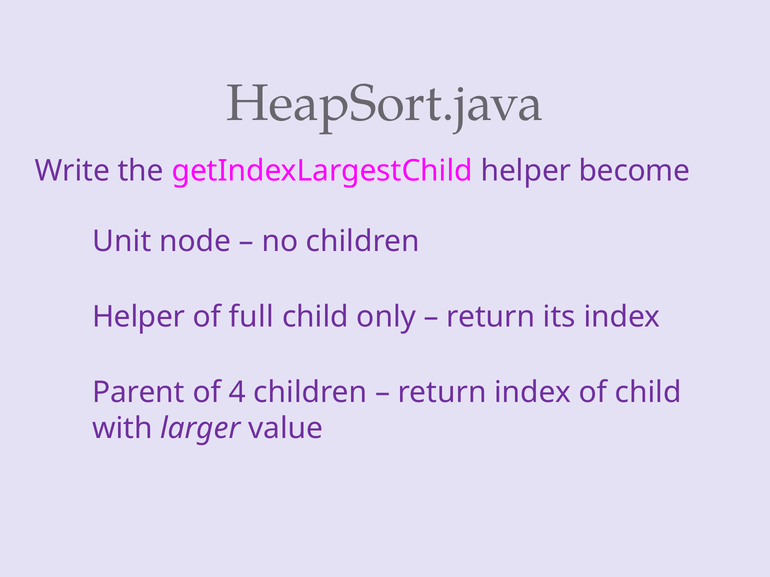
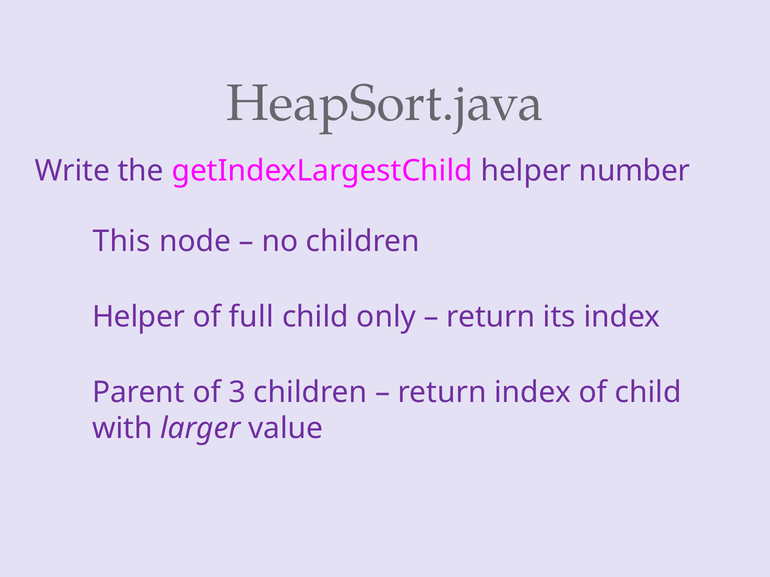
become: become -> number (634, 171)
Unit: Unit -> This (122, 242)
4: 4 -> 3 (237, 393)
